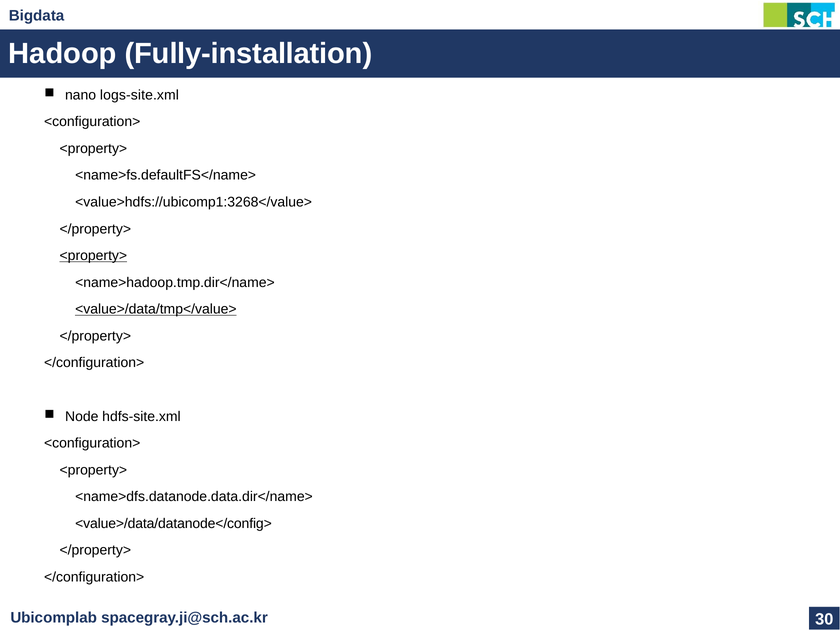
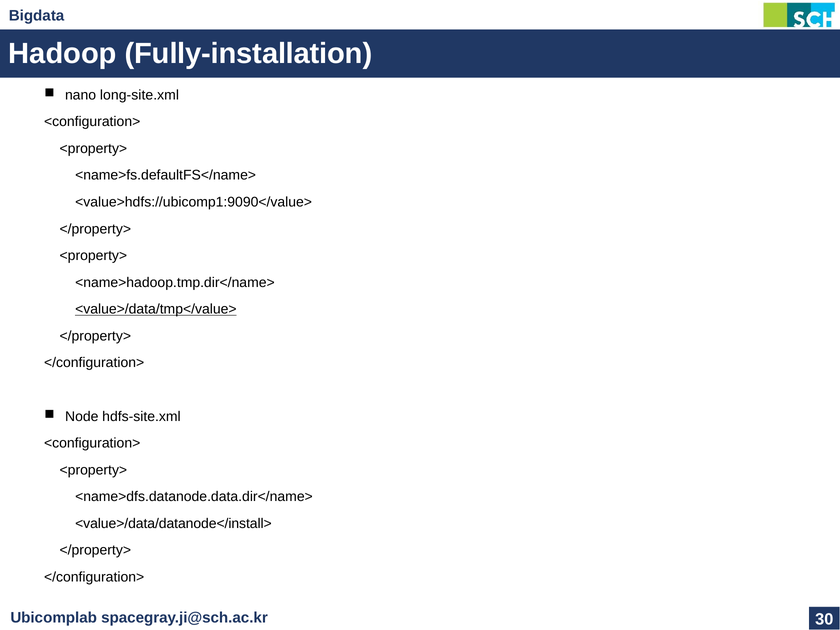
logs-site.xml: logs-site.xml -> long-site.xml (139, 95)
<value>hdfs://ubicomp1:3268</value>: <value>hdfs://ubicomp1:3268</value> -> <value>hdfs://ubicomp1:9090</value> (194, 202)
<property> underline: present -> none (93, 256)
<value>/data/datanode</config>: <value>/data/datanode</config> -> <value>/data/datanode</install> (173, 524)
